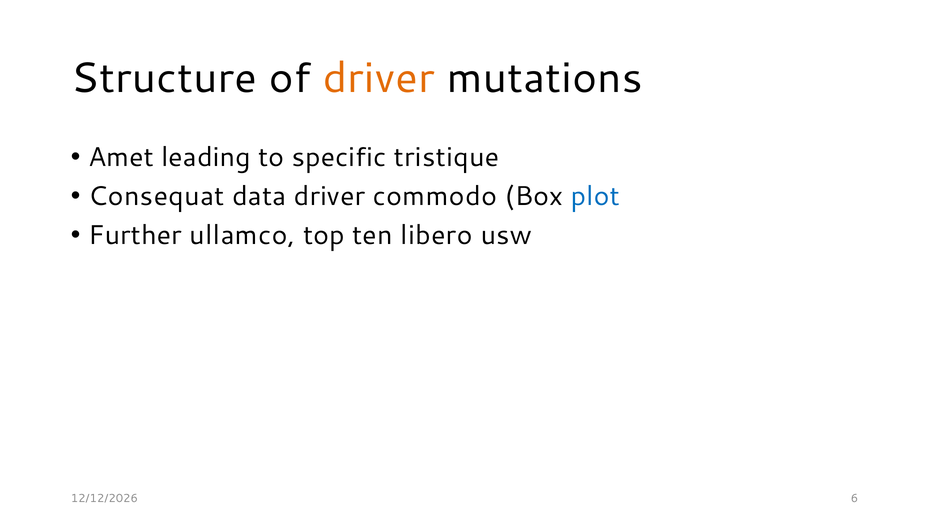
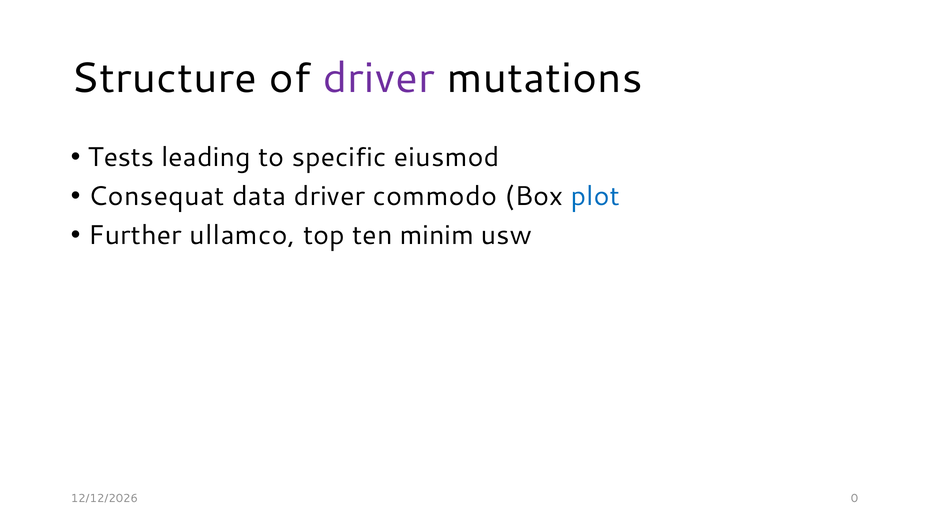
driver colour: orange -> purple (379, 78)
Amet: Amet -> Tests (121, 157)
tristique: tristique -> eiusmod (447, 157)
libero: libero -> minim (437, 235)
6: 6 -> 0 (855, 498)
